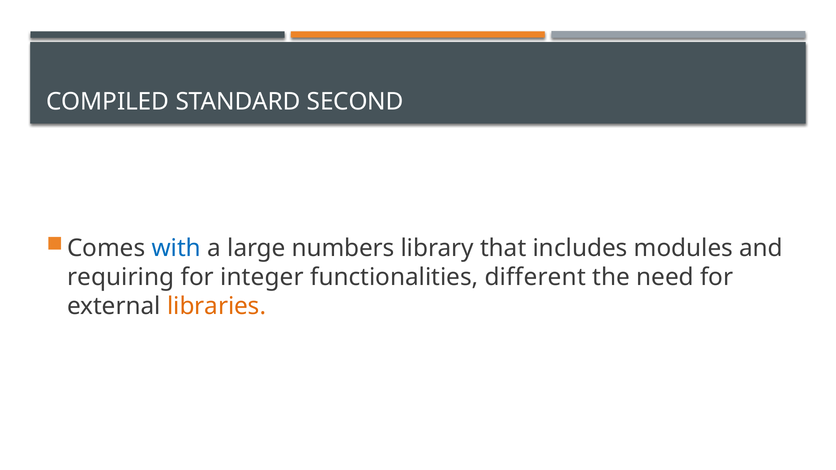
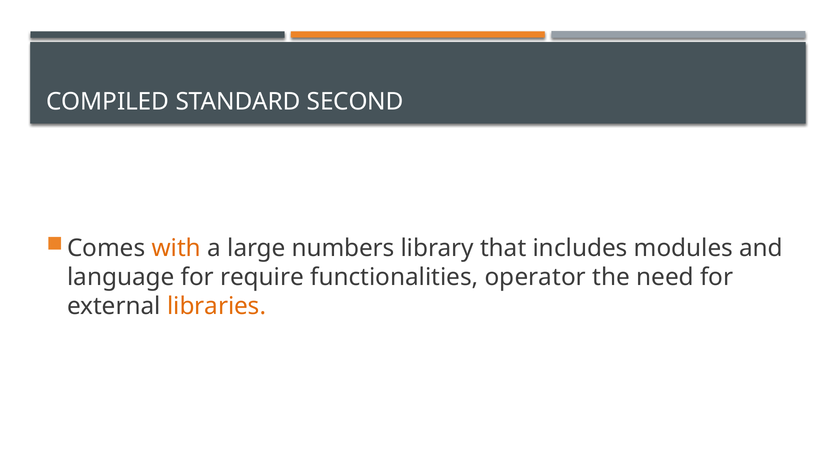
with colour: blue -> orange (176, 248)
requiring: requiring -> language (121, 277)
integer: integer -> require (262, 277)
different: different -> operator (535, 277)
